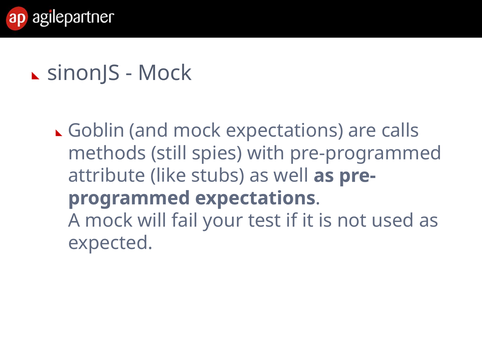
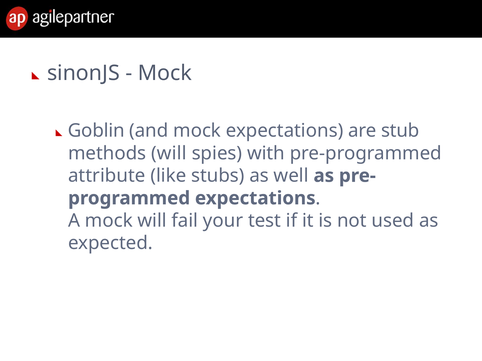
calls: calls -> stub (400, 131)
methods still: still -> will (169, 153)
